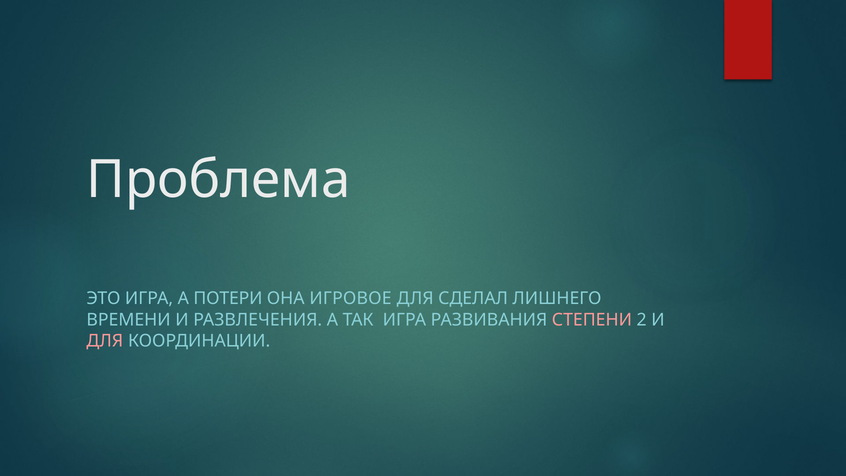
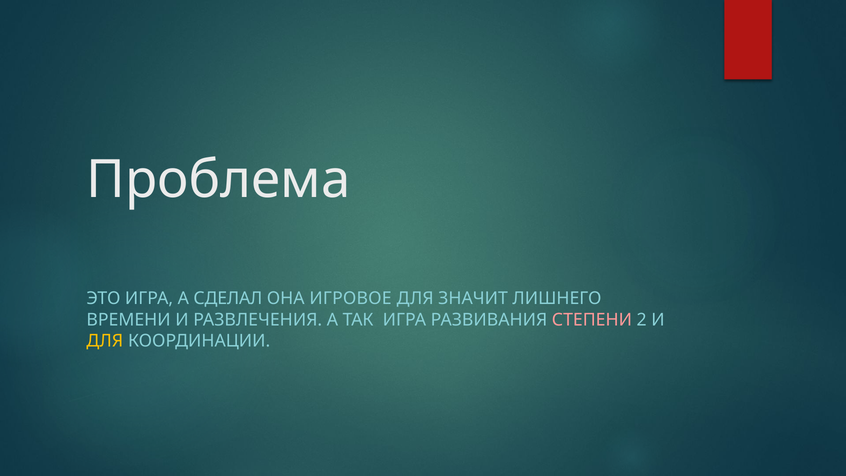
ПОТЕРИ: ПОТЕРИ -> СДЕЛАЛ (228, 299)
СДЕЛАЛ: СДЕЛАЛ -> ЗНАЧИТ (473, 299)
ДЛЯ colour: pink -> yellow (105, 341)
